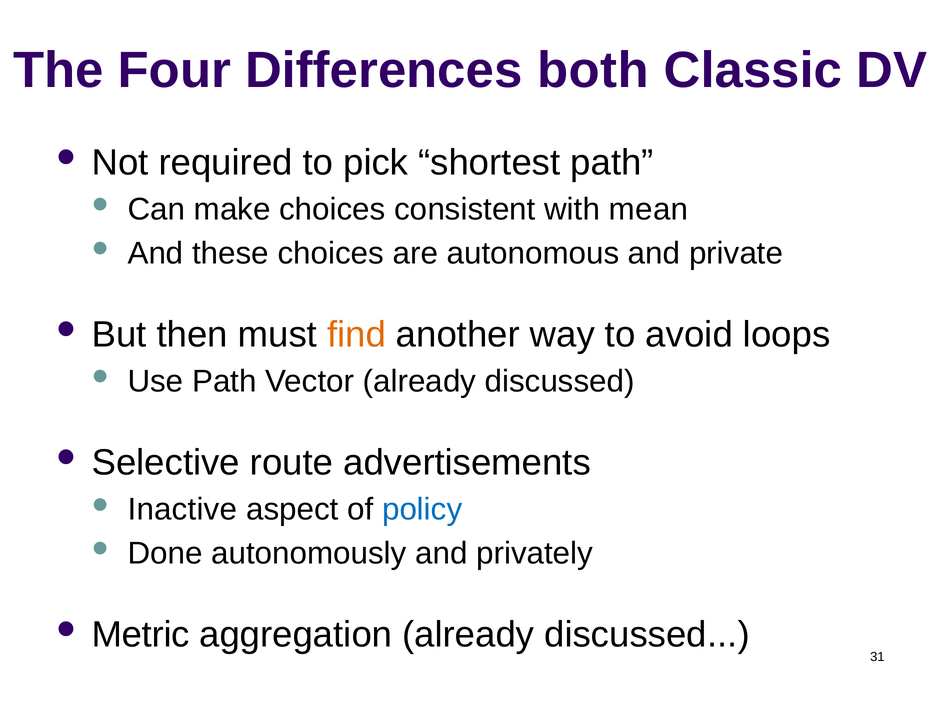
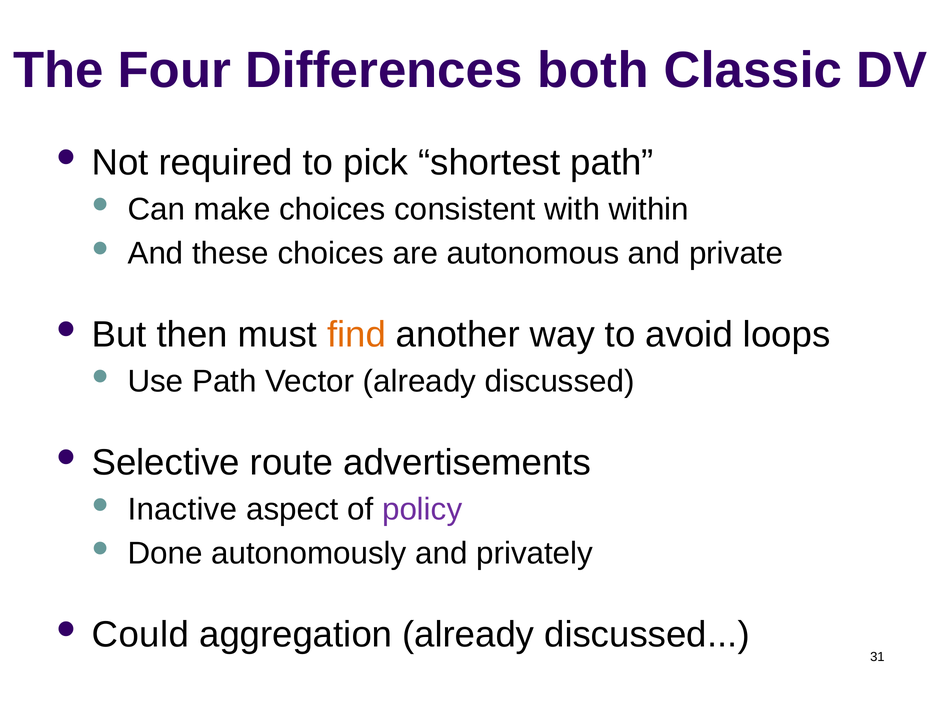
mean: mean -> within (649, 209)
policy colour: blue -> purple (422, 509)
Metric: Metric -> Could (140, 635)
